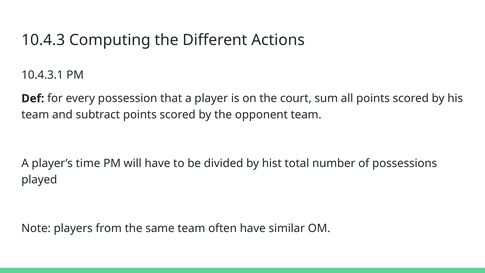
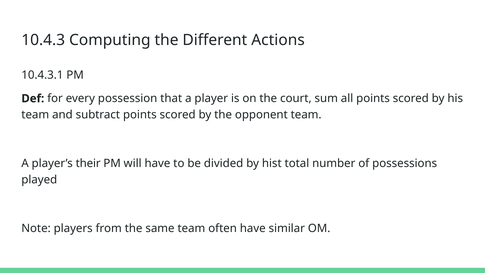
time: time -> their (88, 163)
